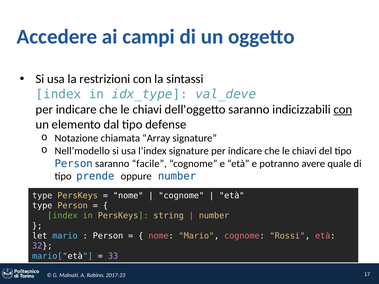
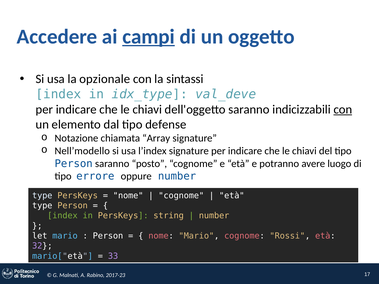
campi underline: none -> present (149, 37)
restrizioni: restrizioni -> opzionale (105, 79)
facile: facile -> posto (149, 164)
quale: quale -> luogo (339, 164)
prende: prende -> errore (95, 176)
